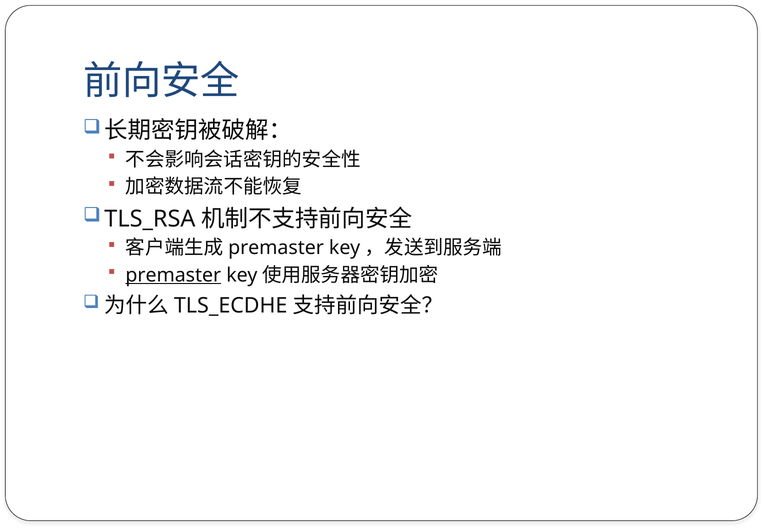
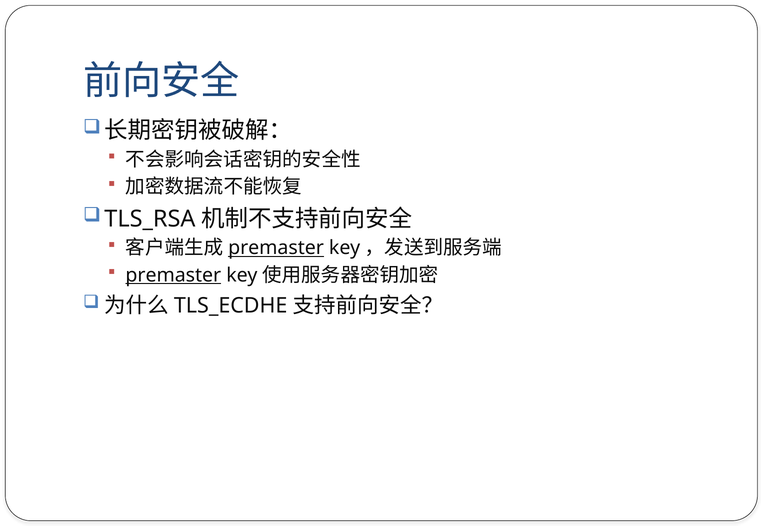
premaster underline: none -> present (276, 248)
